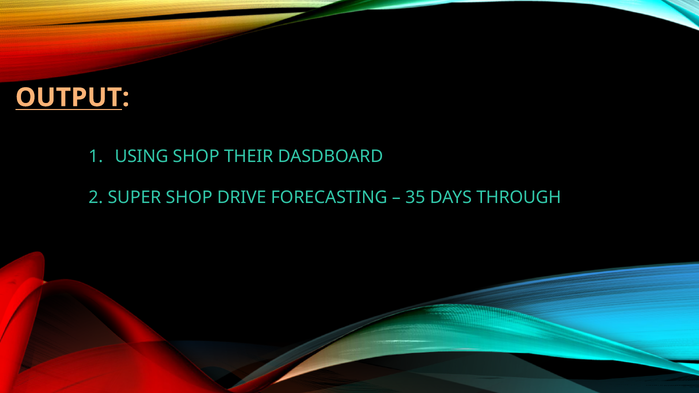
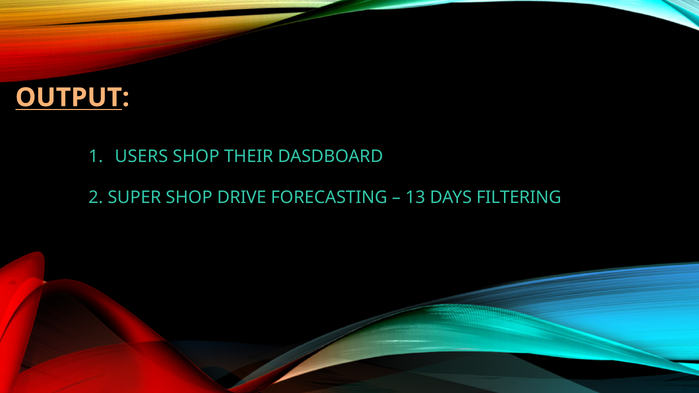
USING: USING -> USERS (141, 156)
35: 35 -> 13 (415, 198)
THROUGH: THROUGH -> FILTERING (519, 198)
